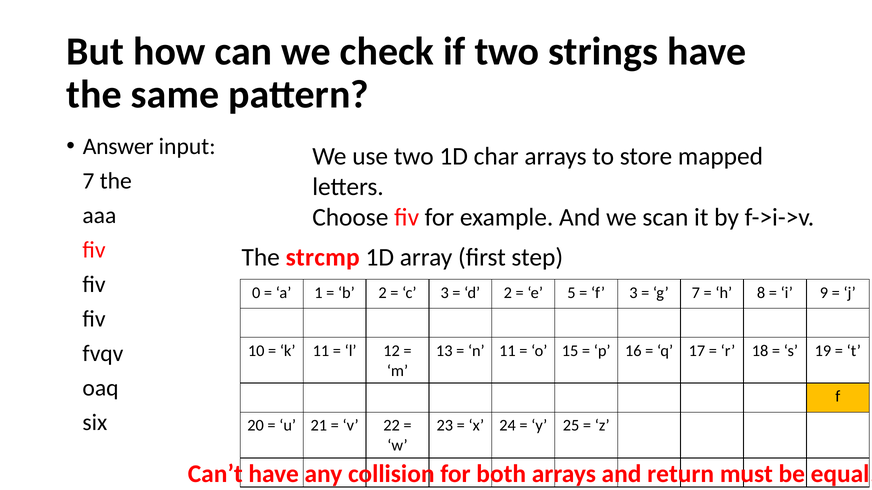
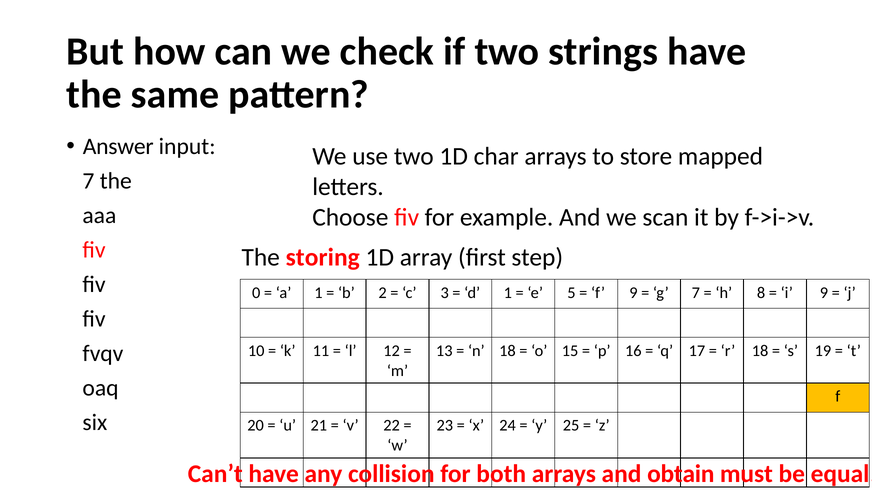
strcmp: strcmp -> storing (323, 258)
d 2: 2 -> 1 (508, 293)
f 3: 3 -> 9 (633, 293)
n 11: 11 -> 18 (507, 351)
return: return -> obtain (681, 474)
